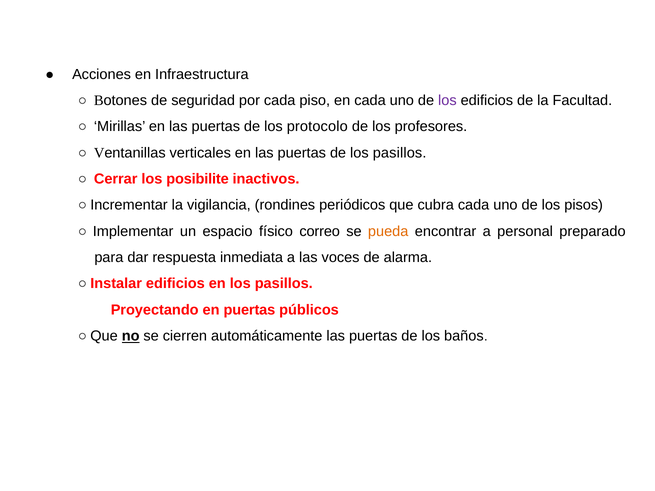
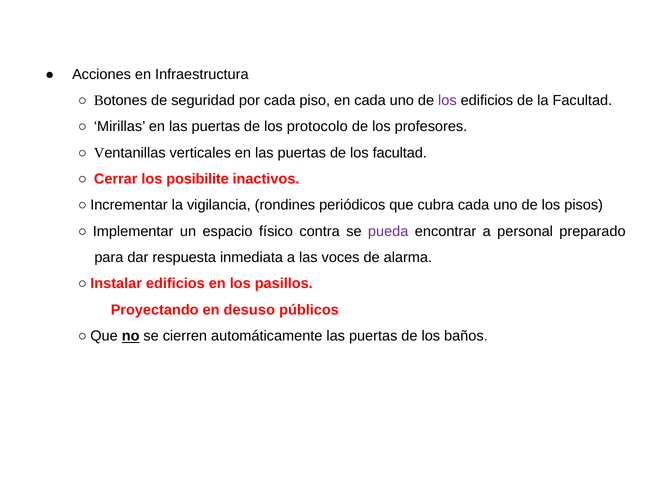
de los pasillos: pasillos -> facultad (400, 153)
correo: correo -> contra (320, 231)
pueda colour: orange -> purple (388, 231)
en puertas: puertas -> desuso (249, 310)
